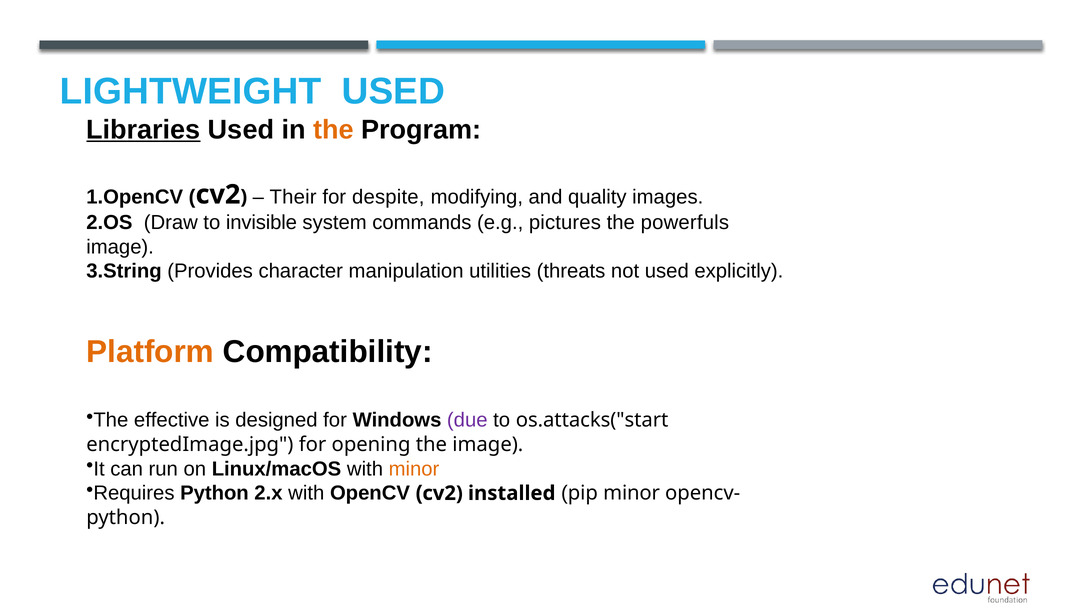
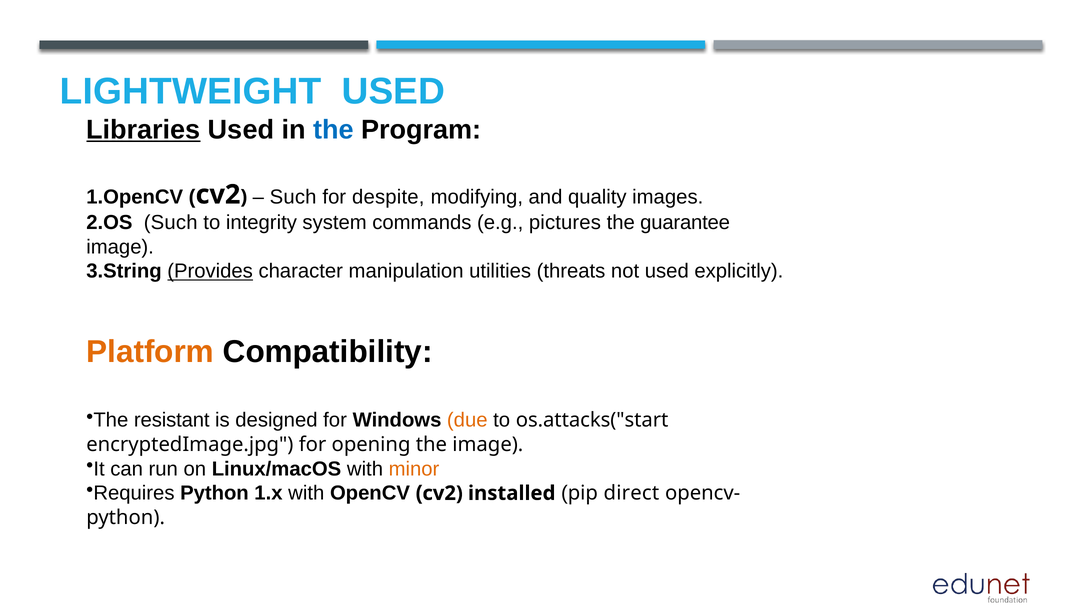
the colour: orange -> blue (333, 130)
Their: Their -> Such (293, 197)
Draw: Draw -> Such (171, 222)
invisible: invisible -> integrity (261, 222)
powerfuls: powerfuls -> guarantee (685, 222)
Provides underline: none -> present (210, 271)
effective: effective -> resistant (172, 420)
due colour: purple -> orange (467, 420)
2.x: 2.x -> 1.x (268, 493)
pip minor: minor -> direct (631, 493)
